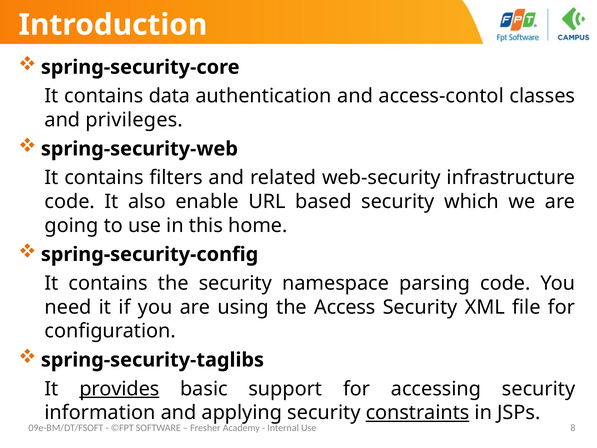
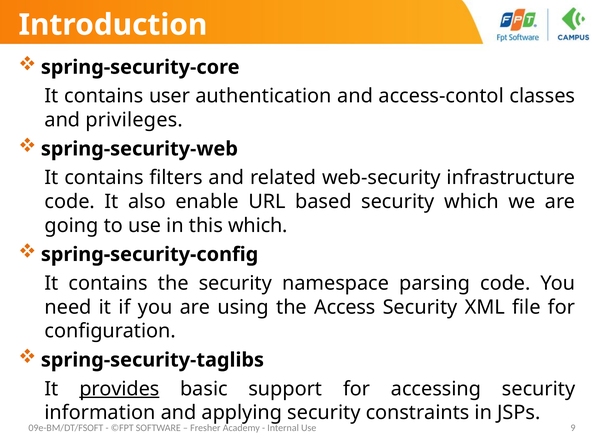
data: data -> user (170, 96)
this home: home -> which (258, 225)
constraints underline: present -> none (418, 412)
8: 8 -> 9 (573, 427)
